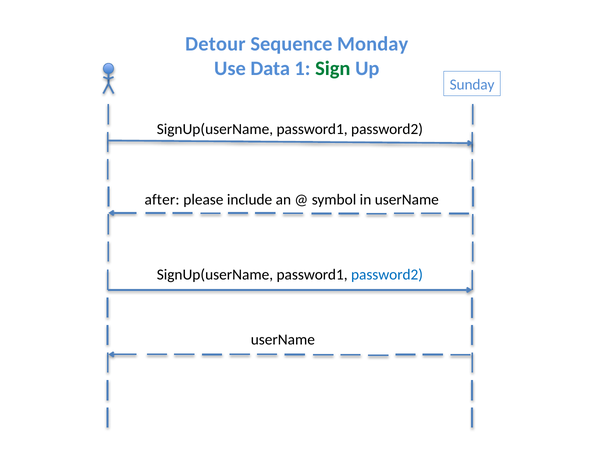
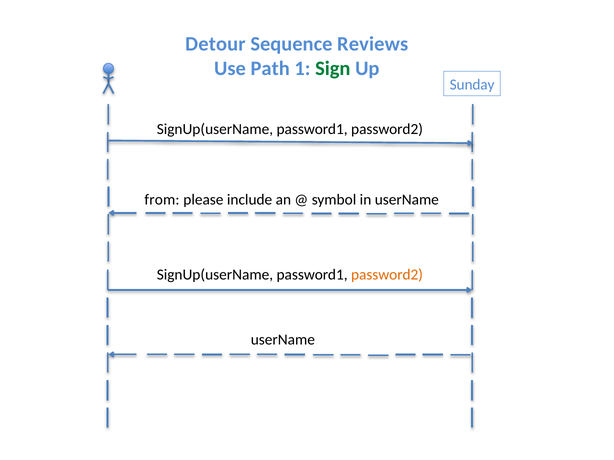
Monday: Monday -> Reviews (373, 44)
Data: Data -> Path (270, 69)
after: after -> from (162, 200)
password2 colour: blue -> orange (387, 275)
